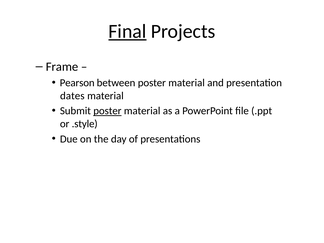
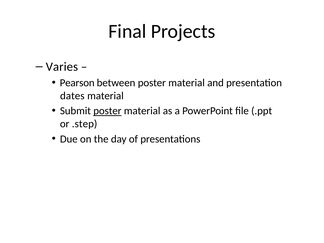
Final underline: present -> none (127, 31)
Frame: Frame -> Varies (62, 67)
.style: .style -> .step (85, 124)
